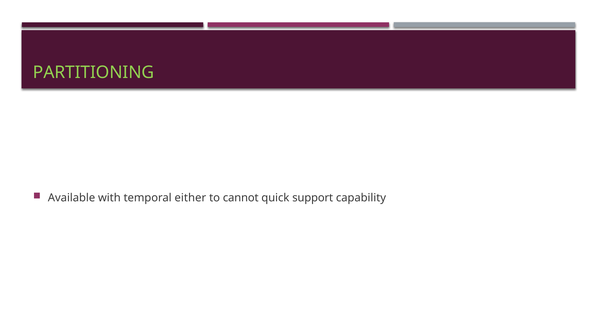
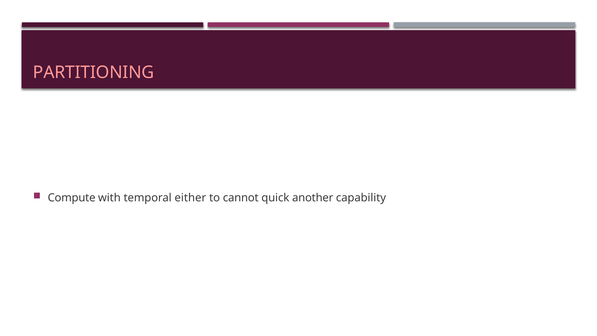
PARTITIONING colour: light green -> pink (94, 73)
Available: Available -> Compute (72, 198)
support: support -> another (313, 198)
